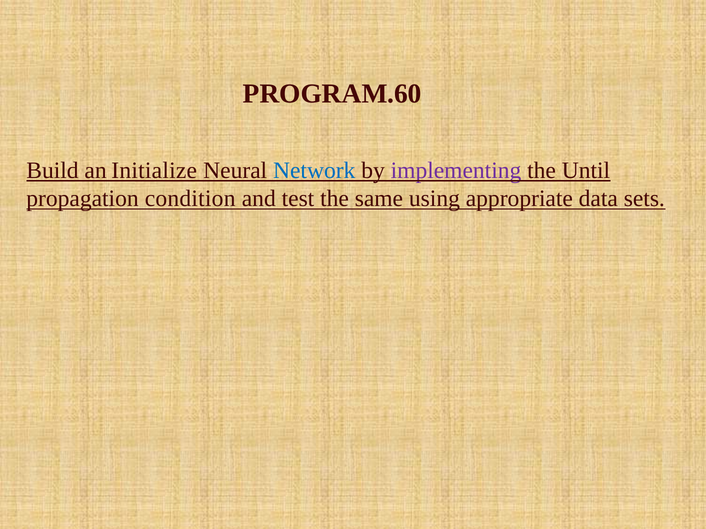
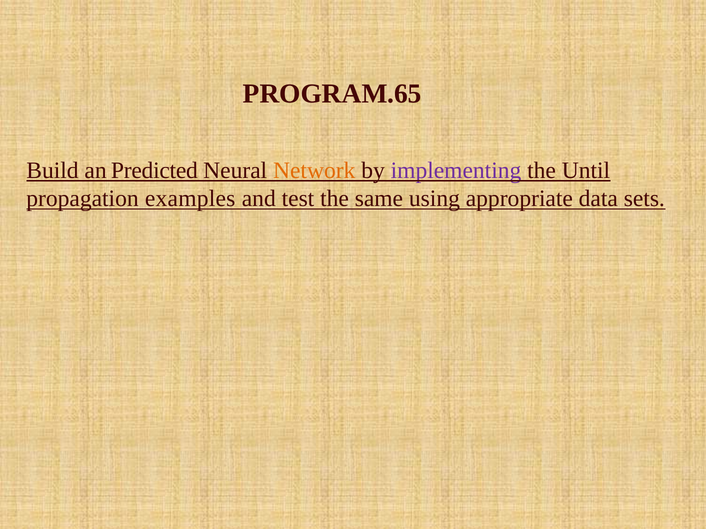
PROGRAM.60: PROGRAM.60 -> PROGRAM.65 (332, 94)
Initialize: Initialize -> Predicted (154, 171)
Network colour: blue -> orange (314, 171)
condition: condition -> examples (190, 199)
